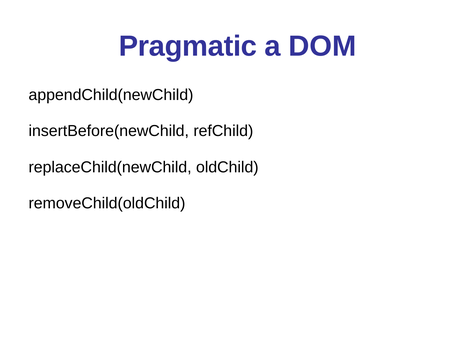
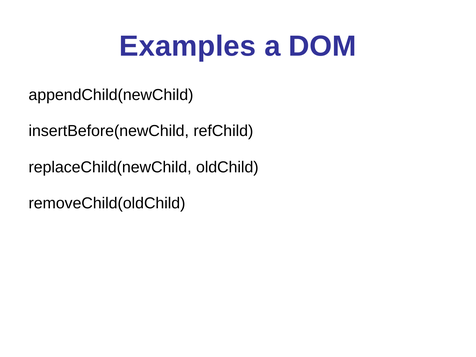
Pragmatic: Pragmatic -> Examples (188, 46)
